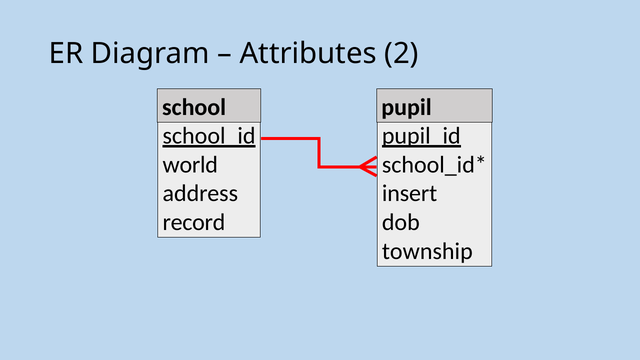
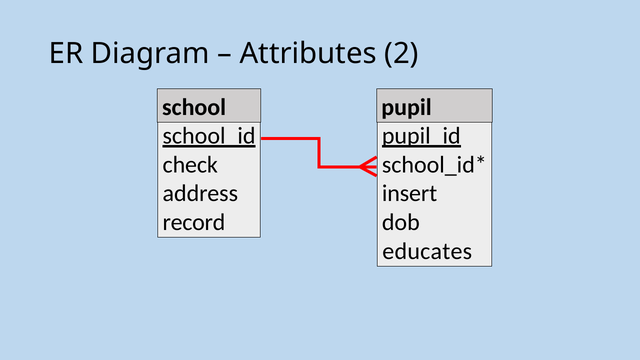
world: world -> check (190, 165)
township: township -> educates (427, 251)
